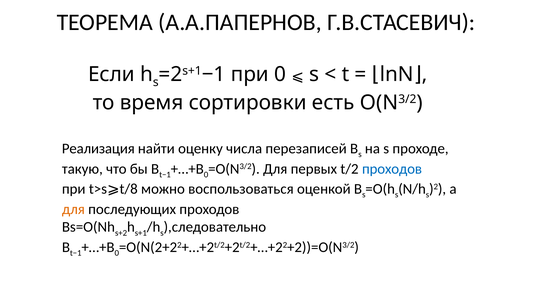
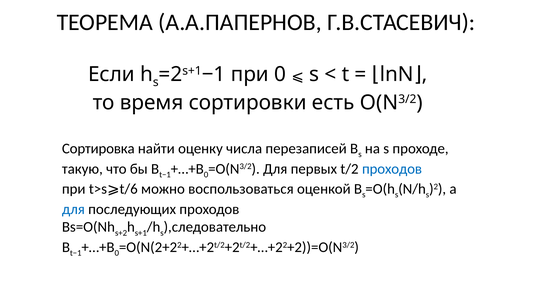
Реализация: Реализация -> Сортировка (98, 149)
t/8: t/8 -> t/6 (129, 189)
для colour: orange -> blue (73, 210)
